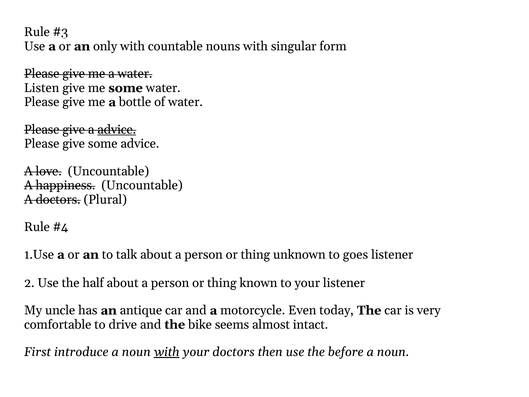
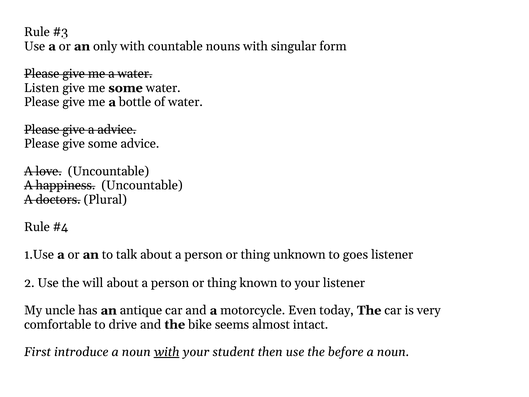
advice underline: present -> none (117, 129)
half: half -> will (93, 283)
your doctors: doctors -> student (234, 352)
